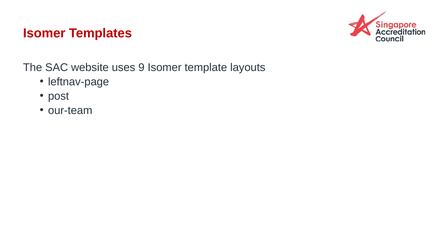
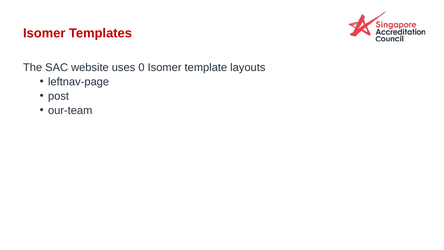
9: 9 -> 0 (141, 67)
